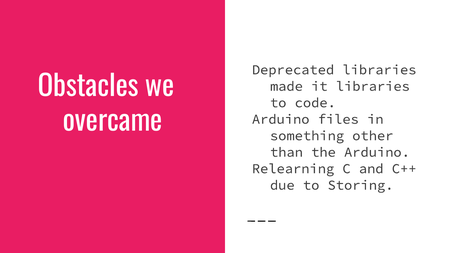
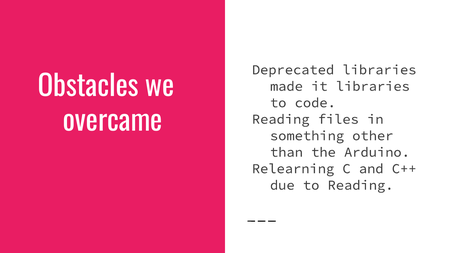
Arduino: Arduino -> Reading (281, 119)
to Storing: Storing -> Reading (361, 185)
